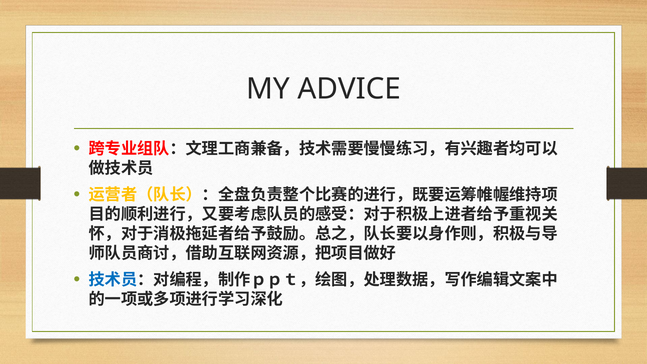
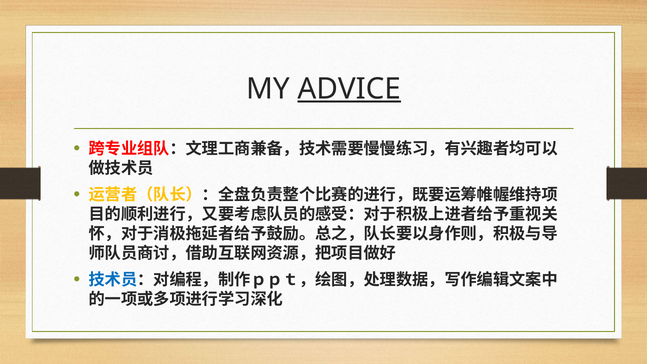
ADVICE underline: none -> present (349, 89)
